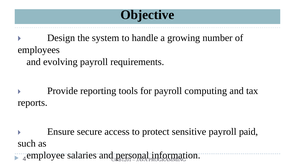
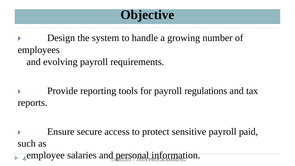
computing: computing -> regulations (206, 91)
